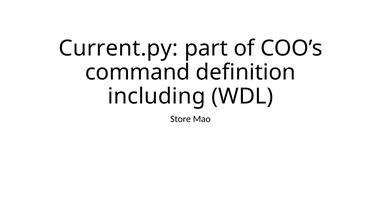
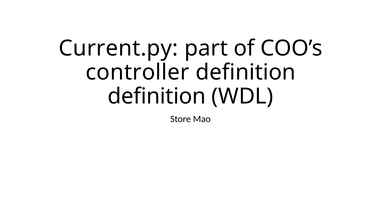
command: command -> controller (137, 72)
including: including -> definition (157, 96)
